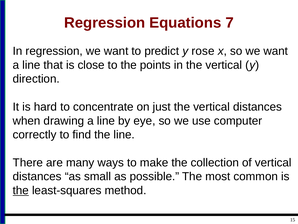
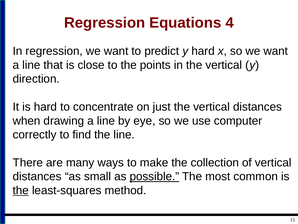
7: 7 -> 4 (230, 23)
y rose: rose -> hard (203, 51)
possible underline: none -> present (154, 176)
